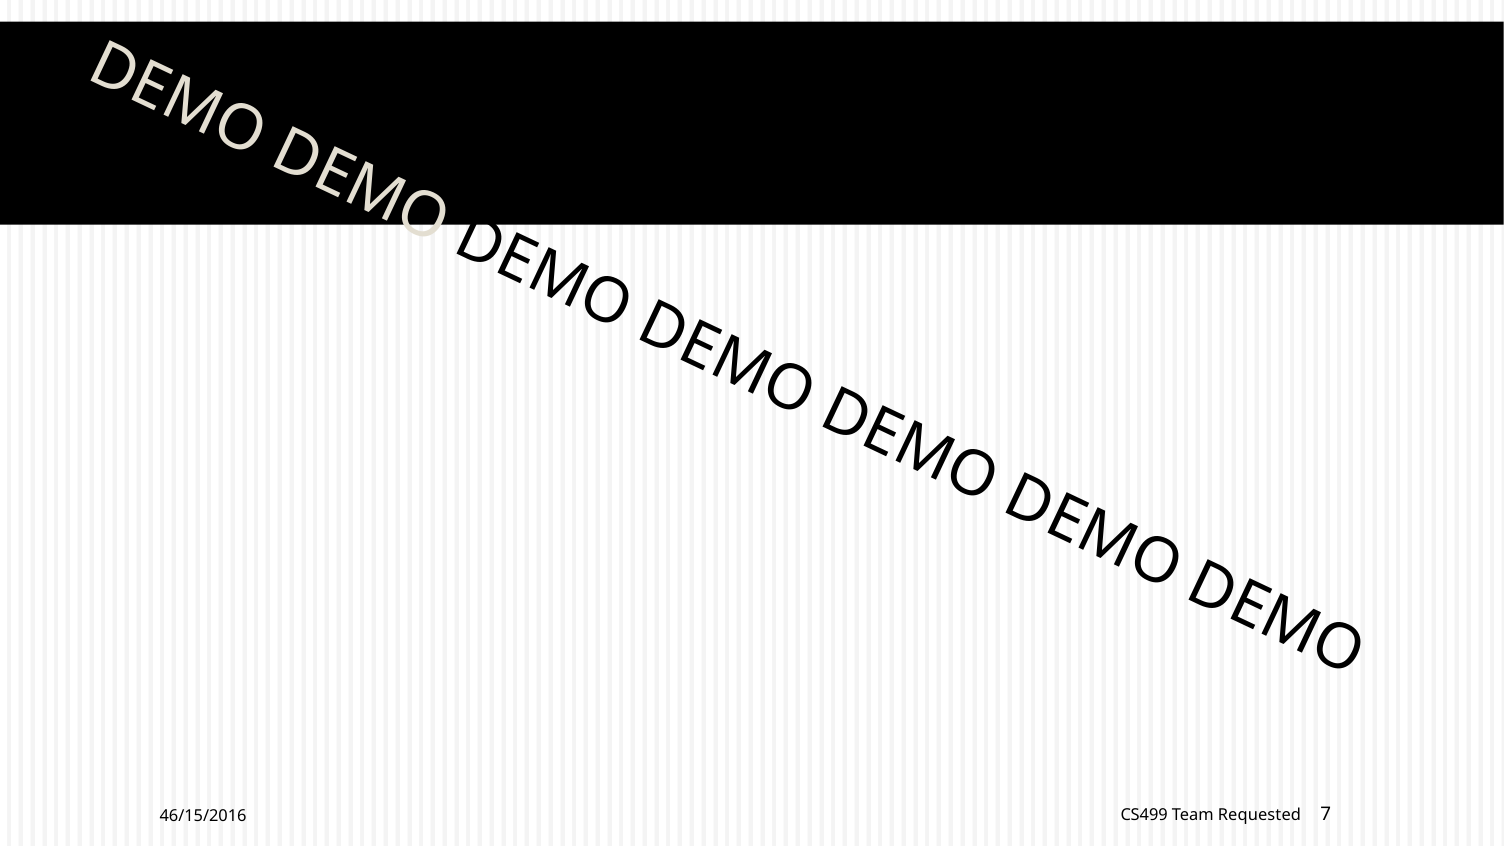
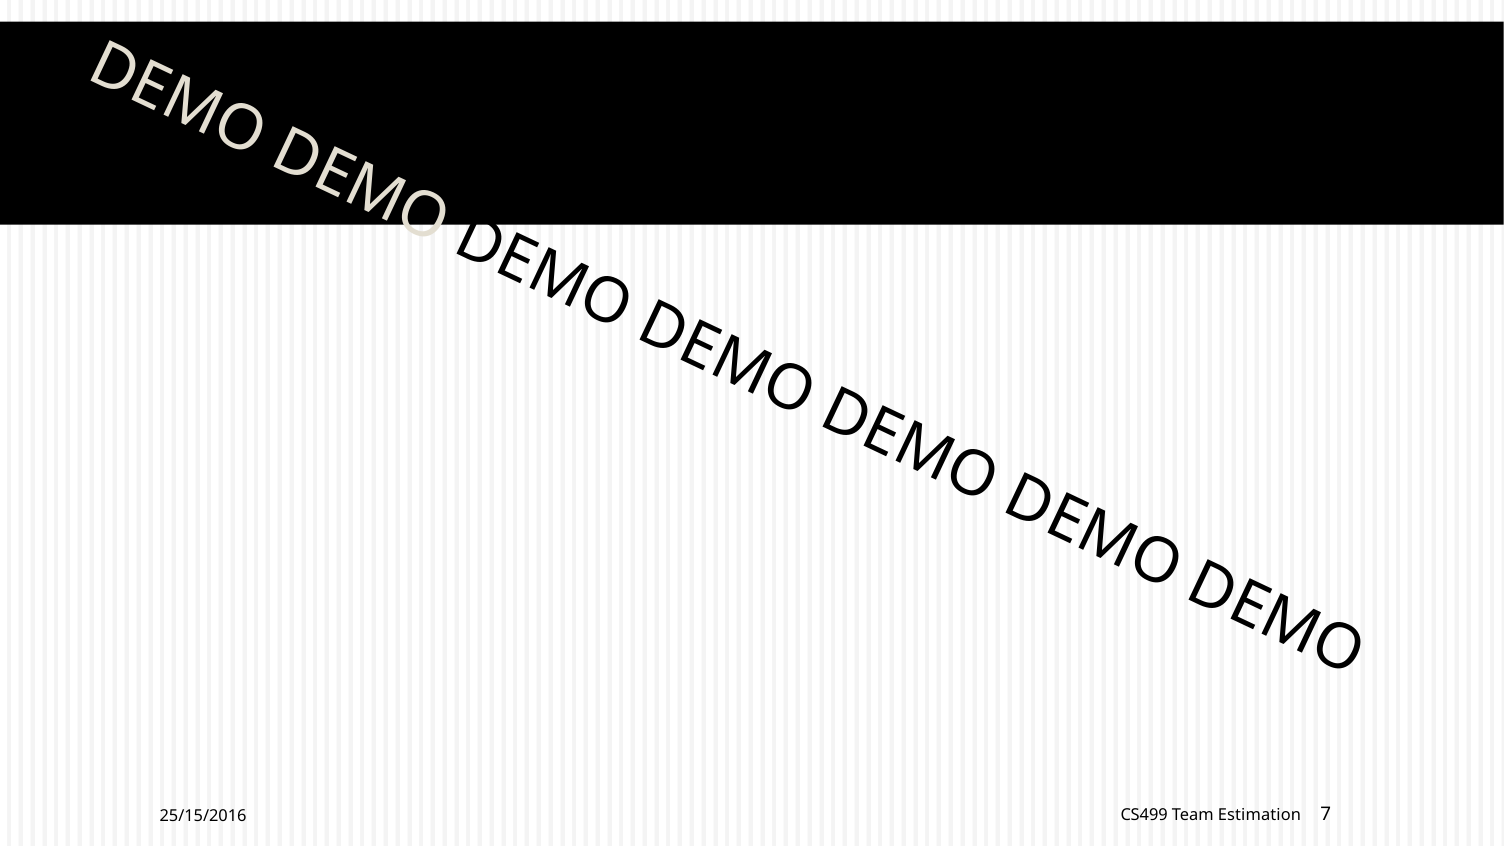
Requested: Requested -> Estimation (1259, 815)
46/15/2016: 46/15/2016 -> 25/15/2016 (203, 816)
